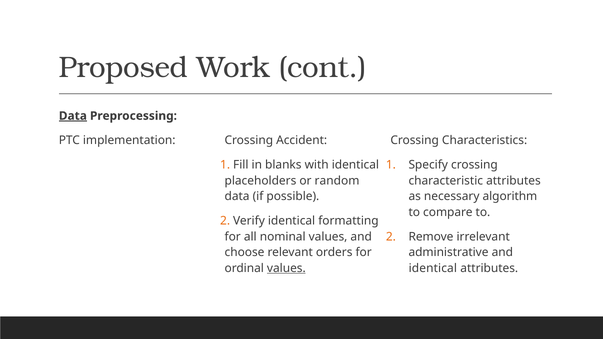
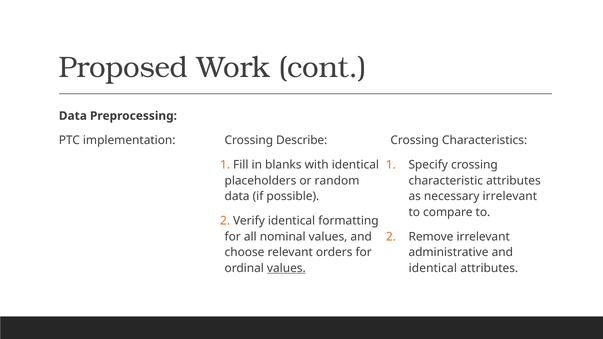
Data underline: present -> none (73, 116)
Accident: Accident -> Describe (302, 140)
necessary algorithm: algorithm -> irrelevant (510, 196)
